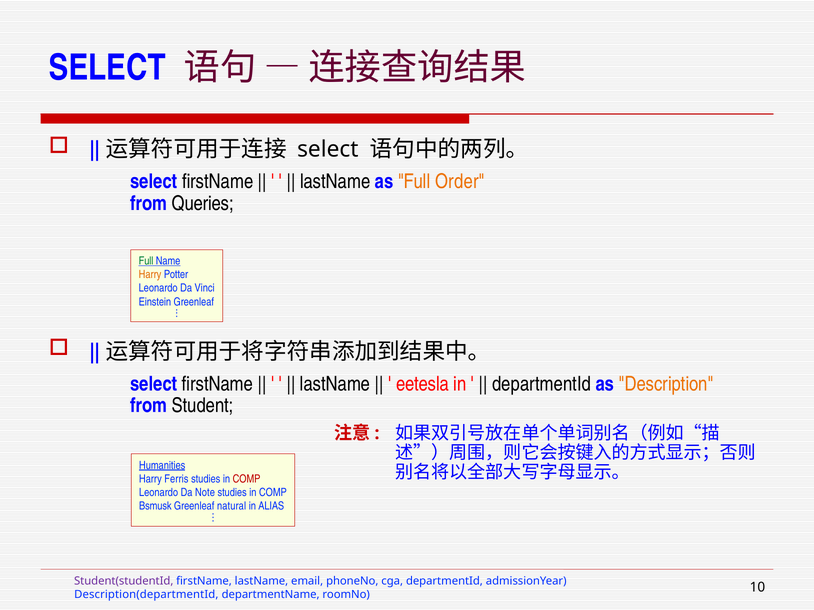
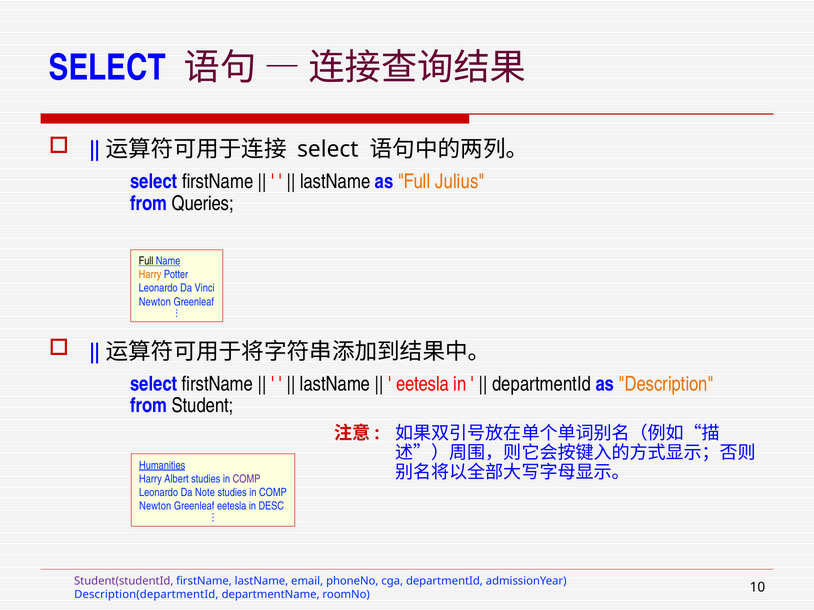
Order: Order -> Julius (460, 182)
Full colour: green -> black (146, 261)
Einstein: Einstein -> Newton (155, 302)
Ferris: Ferris -> Albert (176, 479)
COMP colour: red -> purple (247, 479)
Bsmusk: Bsmusk -> Newton (155, 507)
natural: natural -> eetesla (232, 507)
ALIAS: ALIAS -> DESC (271, 507)
